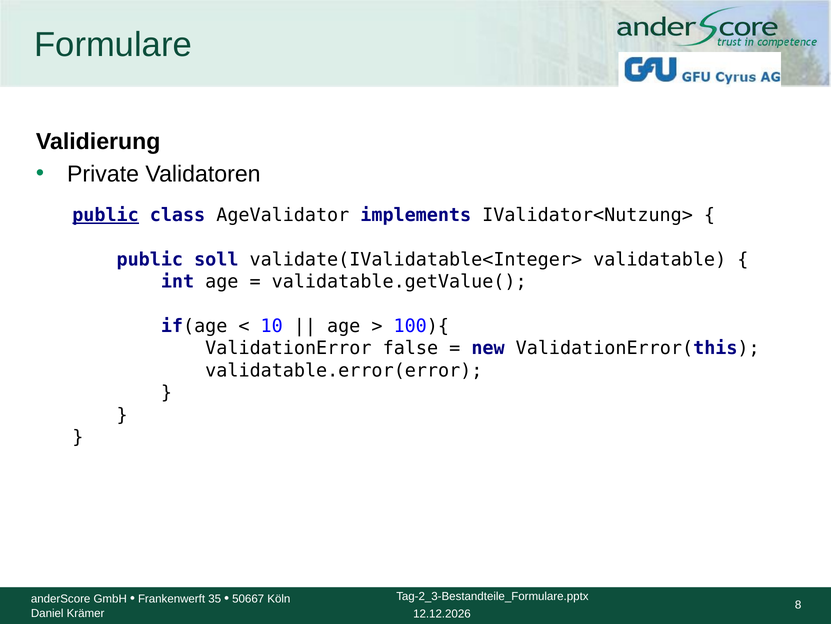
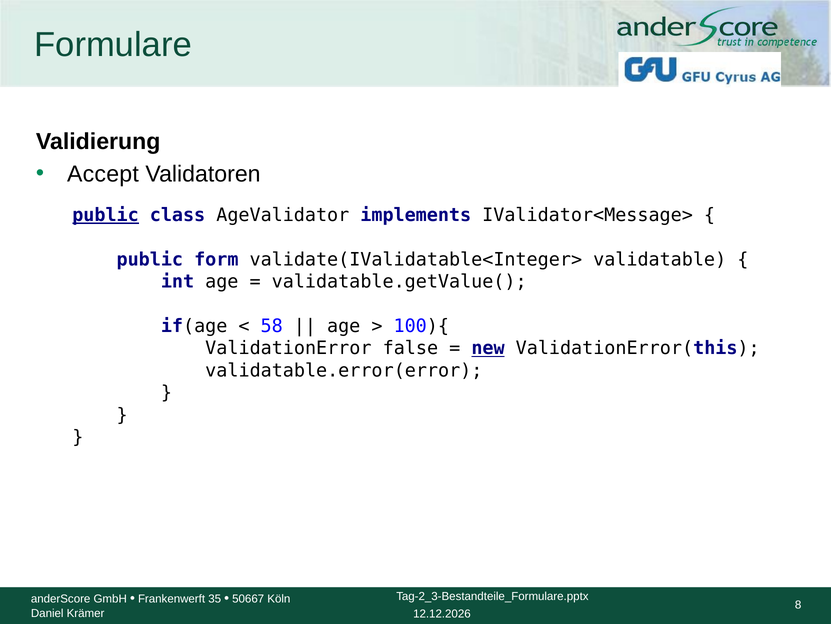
Private: Private -> Accept (103, 174)
IValidator<Nutzung>: IValidator<Nutzung> -> IValidator<Message> (588, 215)
soll: soll -> form (216, 259)
10: 10 -> 58 (272, 326)
new underline: none -> present (488, 348)
